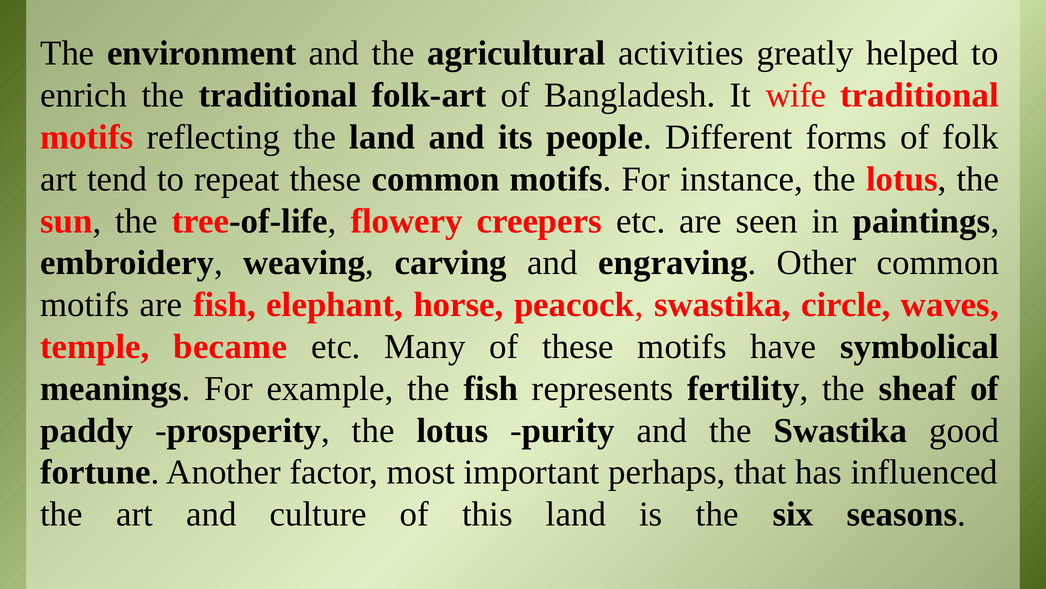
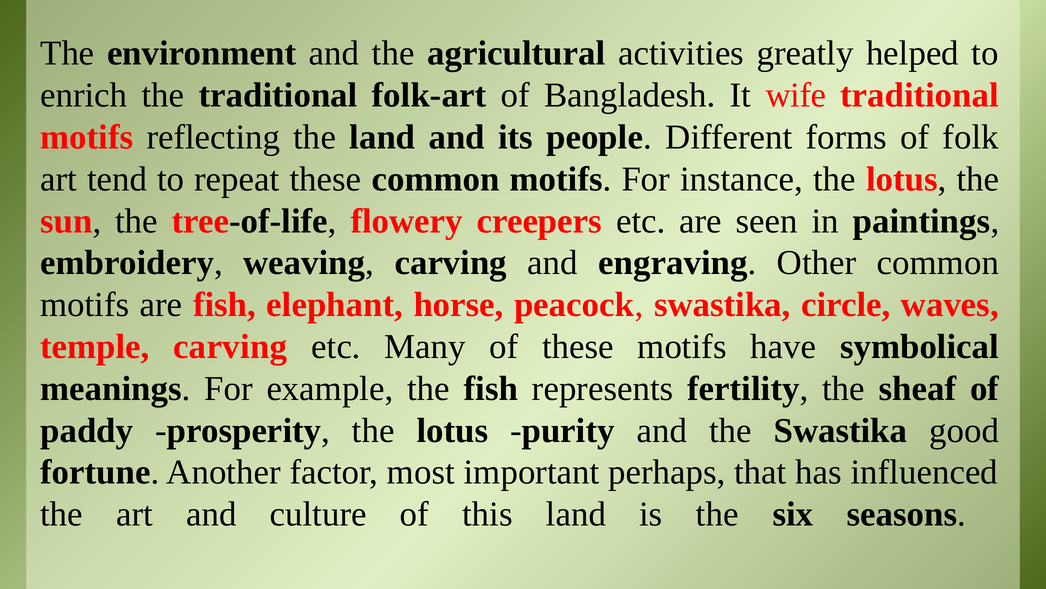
temple became: became -> carving (230, 346)
